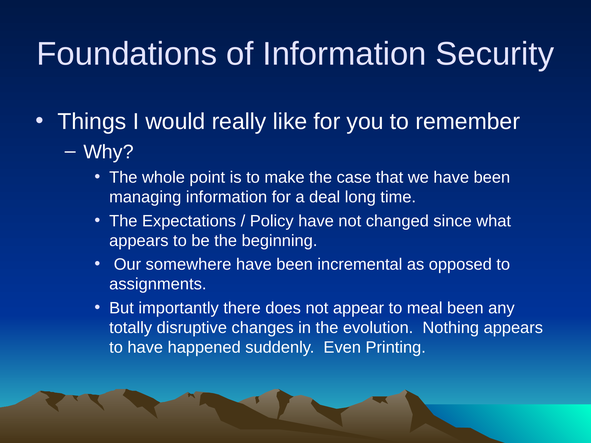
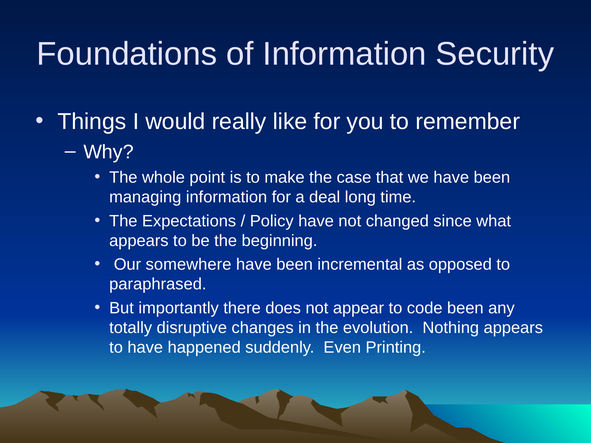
assignments: assignments -> paraphrased (158, 284)
meal: meal -> code (425, 308)
